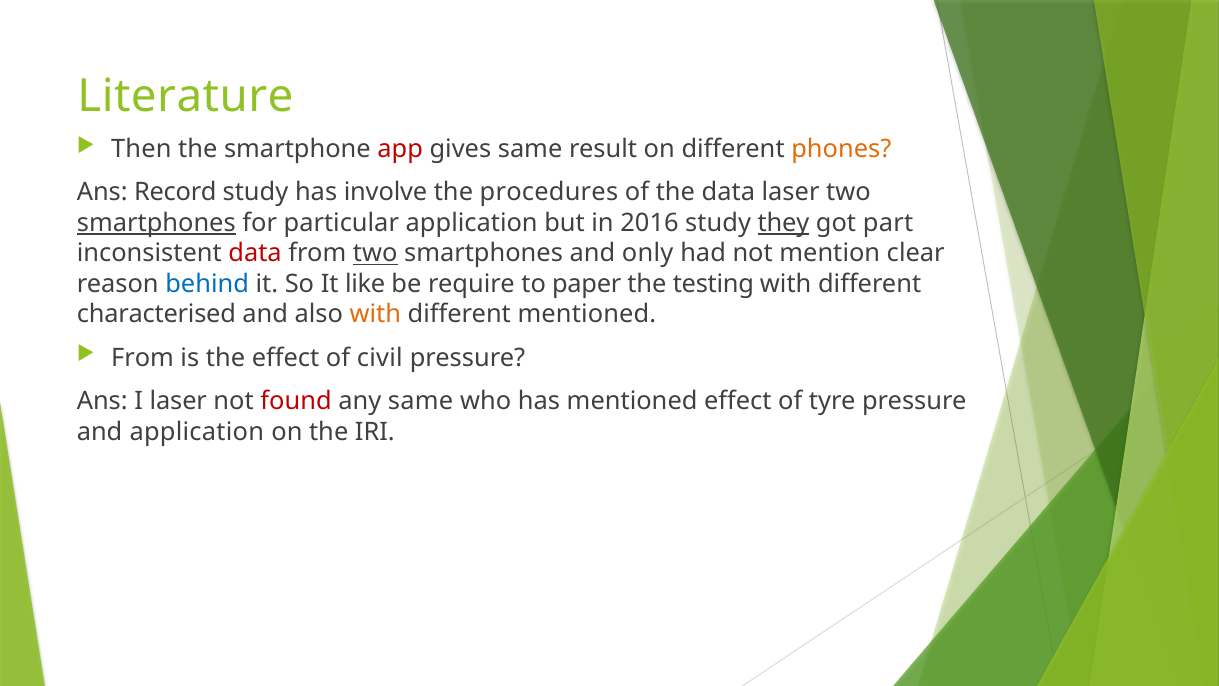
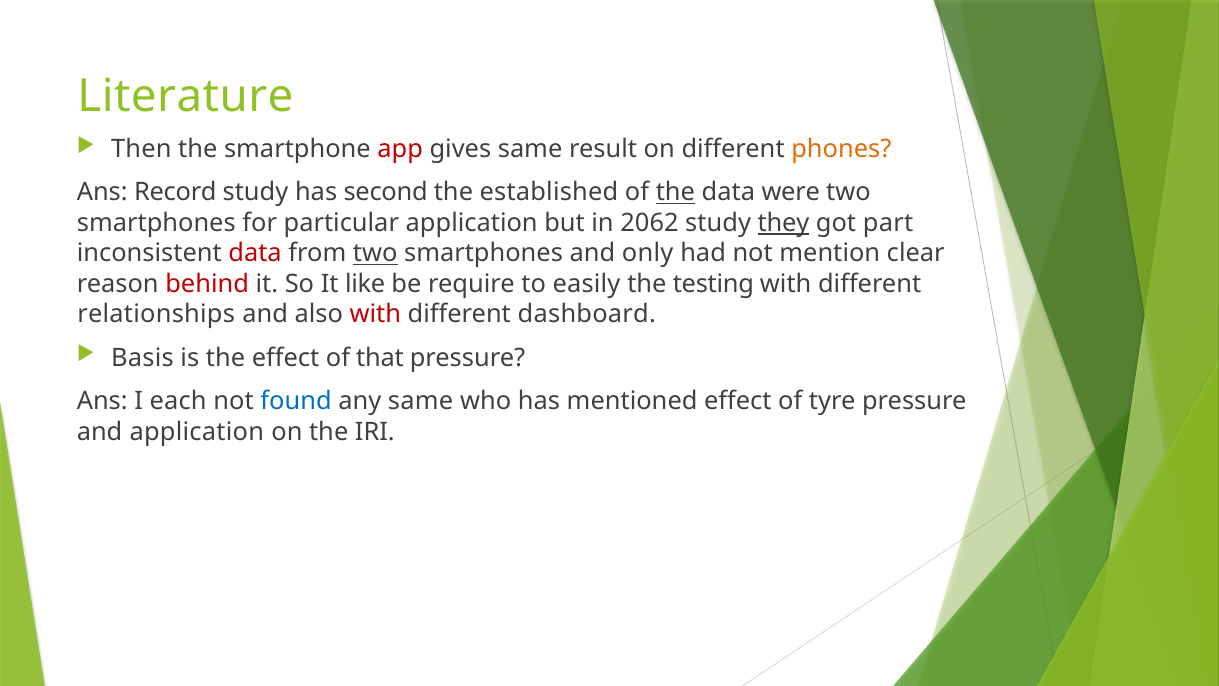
involve: involve -> second (386, 192)
procedures: procedures -> established (549, 192)
the underline: none -> present (675, 192)
data laser: laser -> were (791, 192)
smartphones underline: present -> none (156, 223)
2016: 2016 -> 2062 (650, 223)
behind colour: blue -> red (207, 284)
paper: paper -> easily (586, 284)
characterised: characterised -> relationships (156, 314)
with colour: orange -> red (375, 314)
different mentioned: mentioned -> dashboard (587, 314)
From: From -> Basis (142, 358)
civil: civil -> that (380, 358)
I laser: laser -> each (178, 401)
found colour: red -> blue (296, 401)
